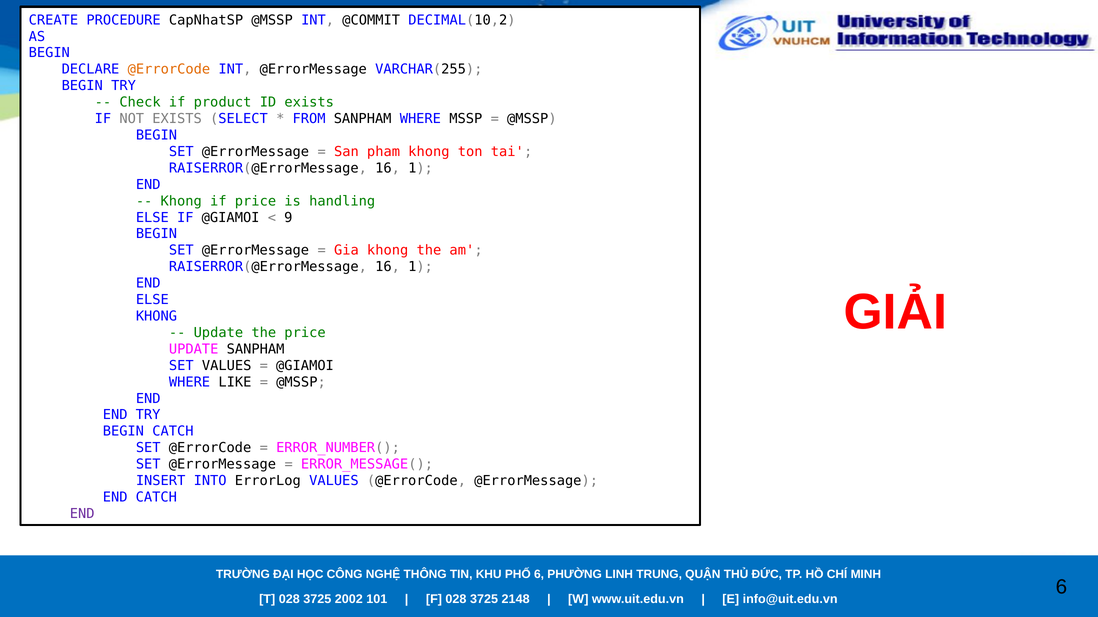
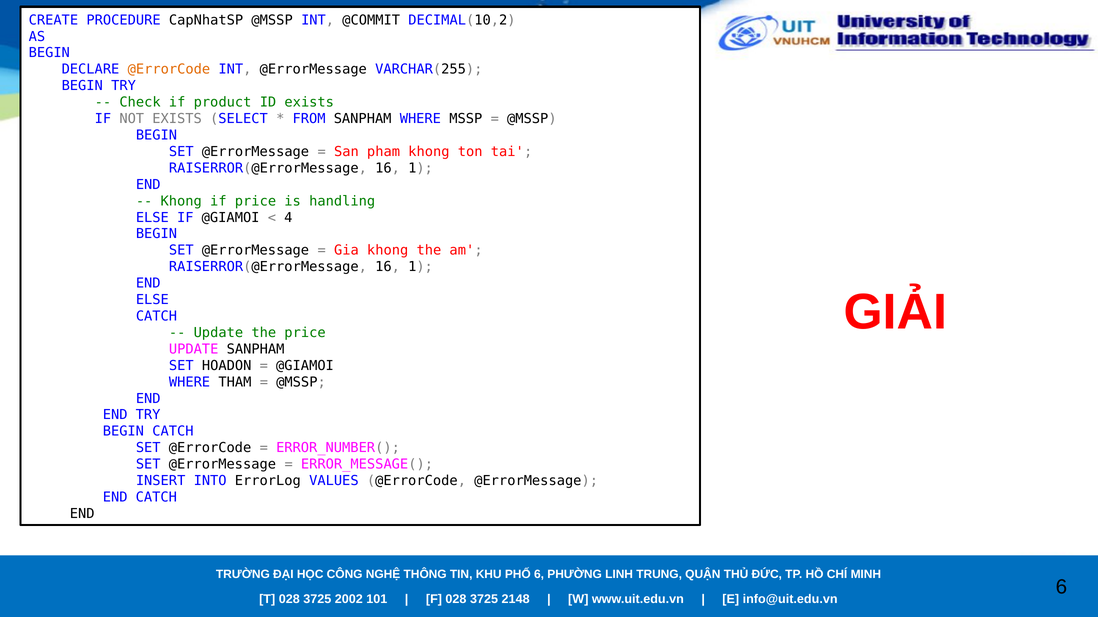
9: 9 -> 4 (288, 218)
KHONG: KHONG -> CATCH (156, 317)
SET VALUES: VALUES -> HOADON (227, 366)
LIKE: LIKE -> THAM (235, 382)
END colour: purple -> black (82, 514)
